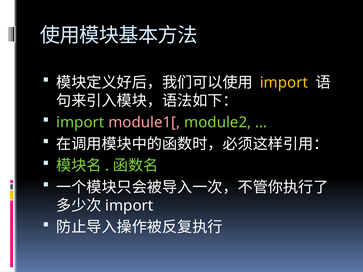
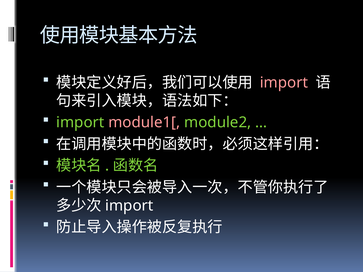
import colour: yellow -> pink (284, 83)
